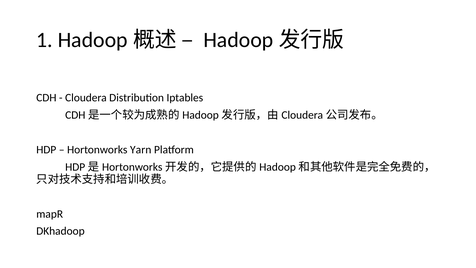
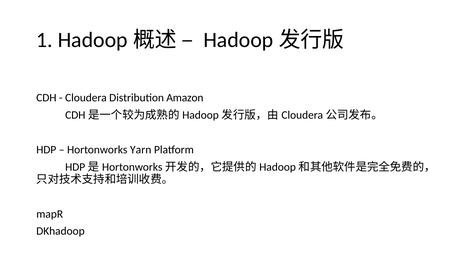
Iptables: Iptables -> Amazon (185, 98)
